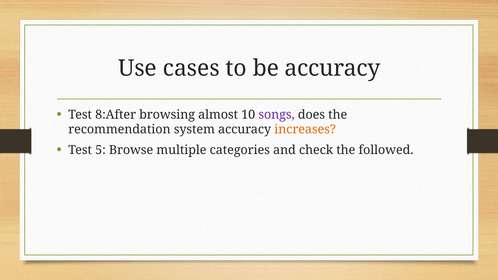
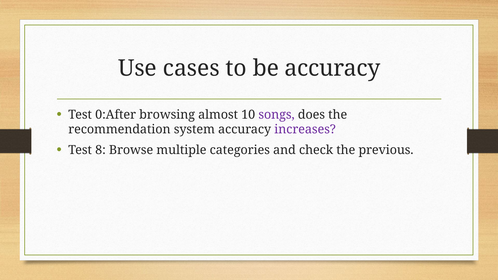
8:After: 8:After -> 0:After (116, 115)
increases colour: orange -> purple (305, 130)
5: 5 -> 8 (100, 150)
followed: followed -> previous (386, 150)
